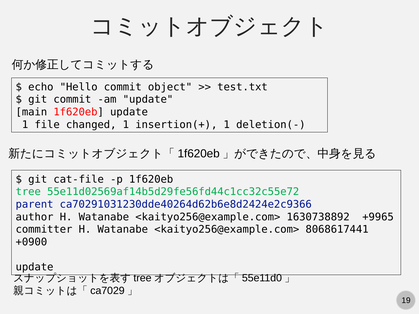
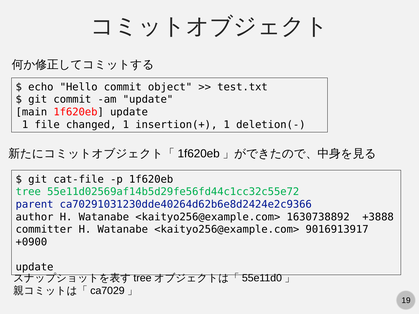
+9965: +9965 -> +3888 (378, 217)
8068617441: 8068617441 -> 9016913917 (337, 230)
